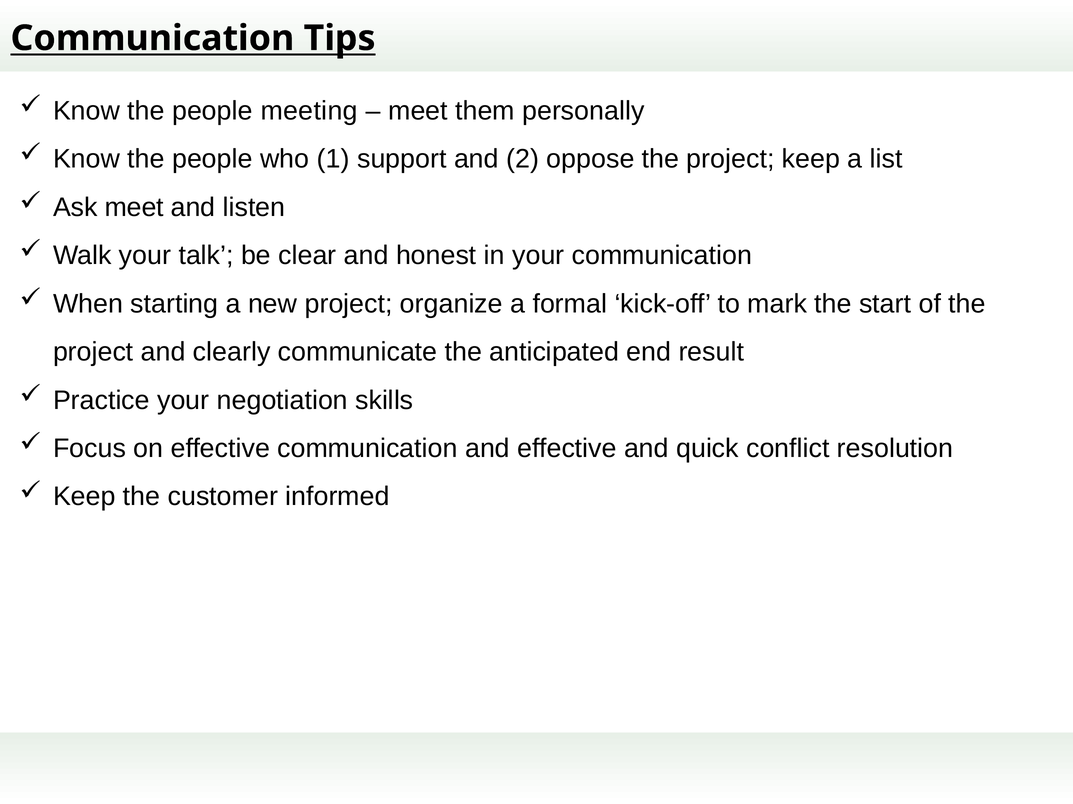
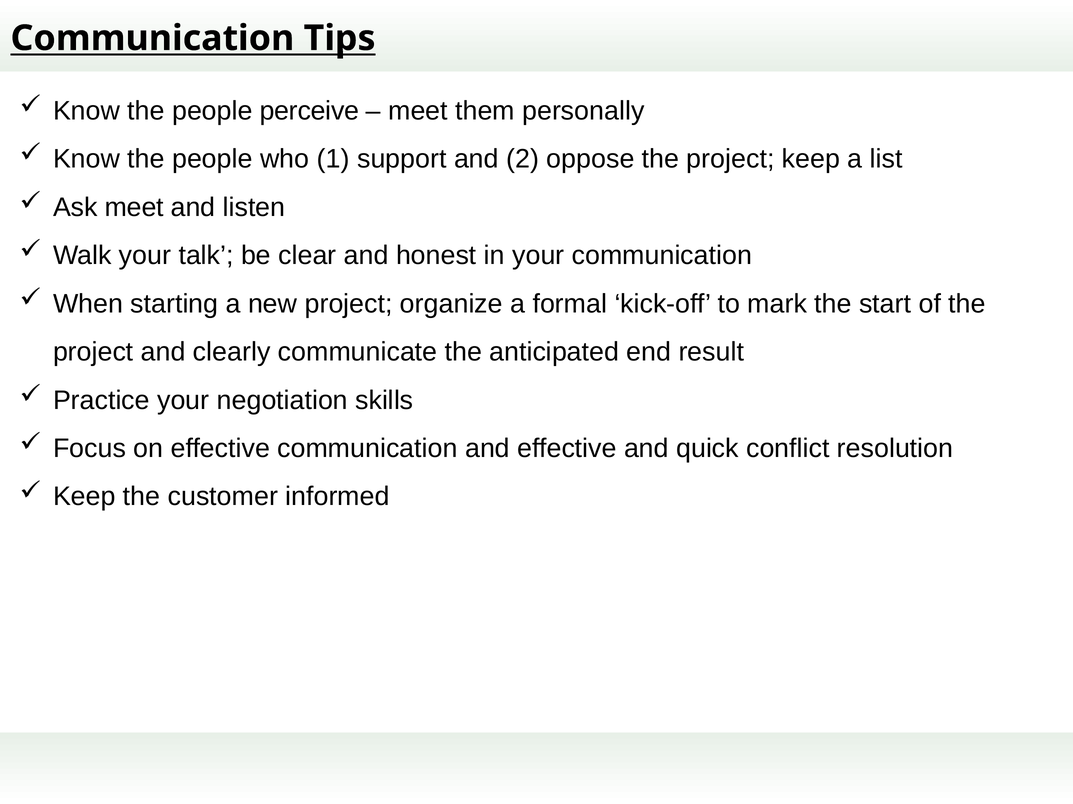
meeting: meeting -> perceive (309, 111)
